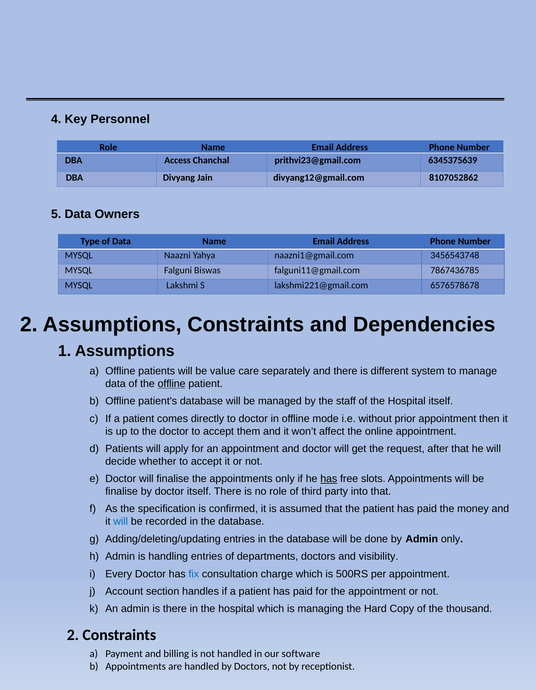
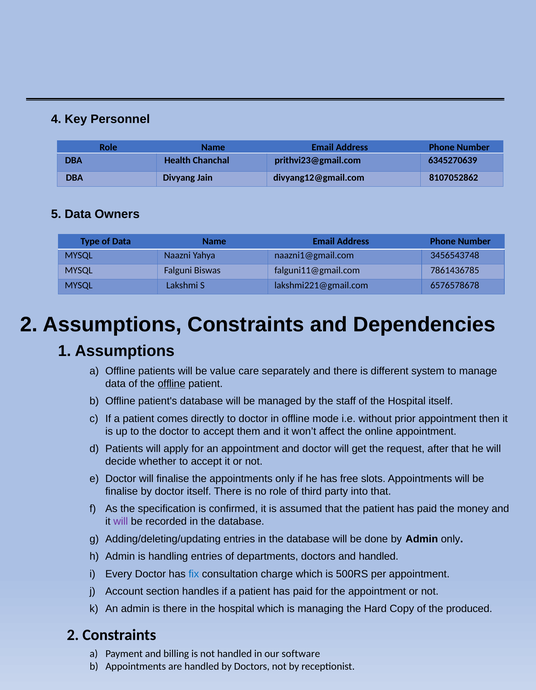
Access: Access -> Health (177, 160)
6345375639: 6345375639 -> 6345270639 (453, 160)
7867436785: 7867436785 -> 7861436785 (455, 270)
has underline: present -> none (329, 479)
will colour: blue -> purple (121, 521)
and visibility: visibility -> handled (379, 556)
thousand: thousand -> produced (469, 609)
